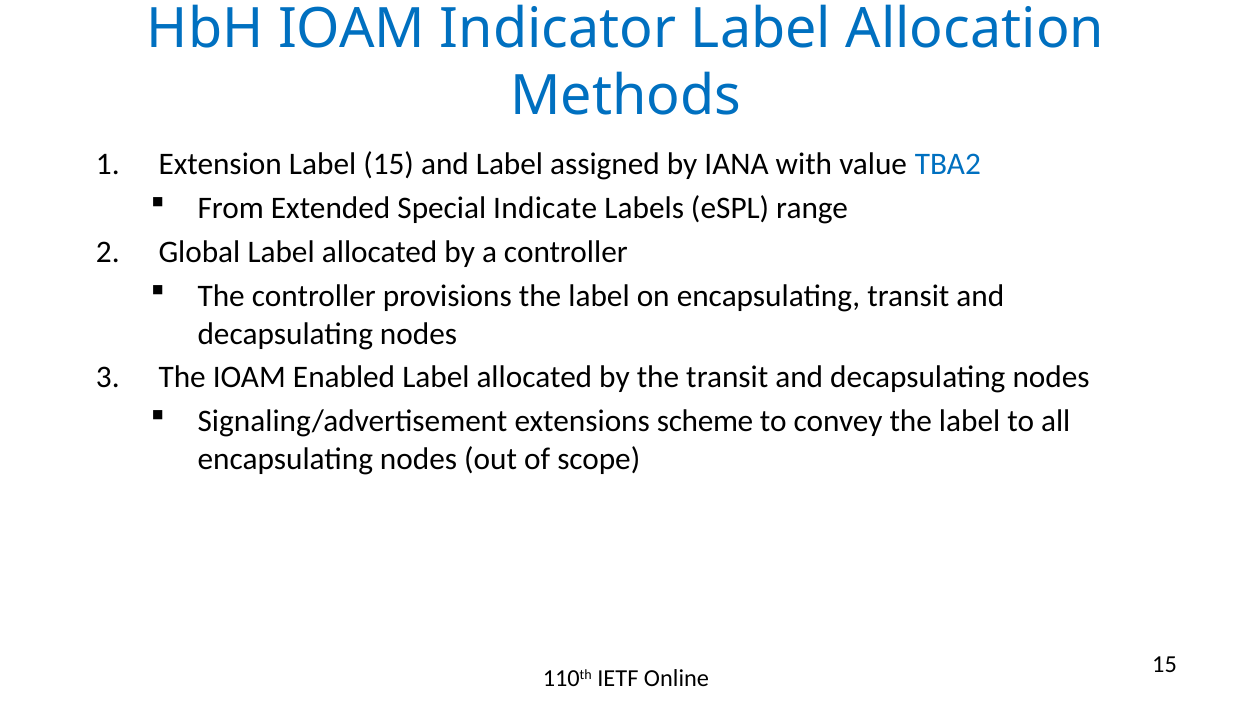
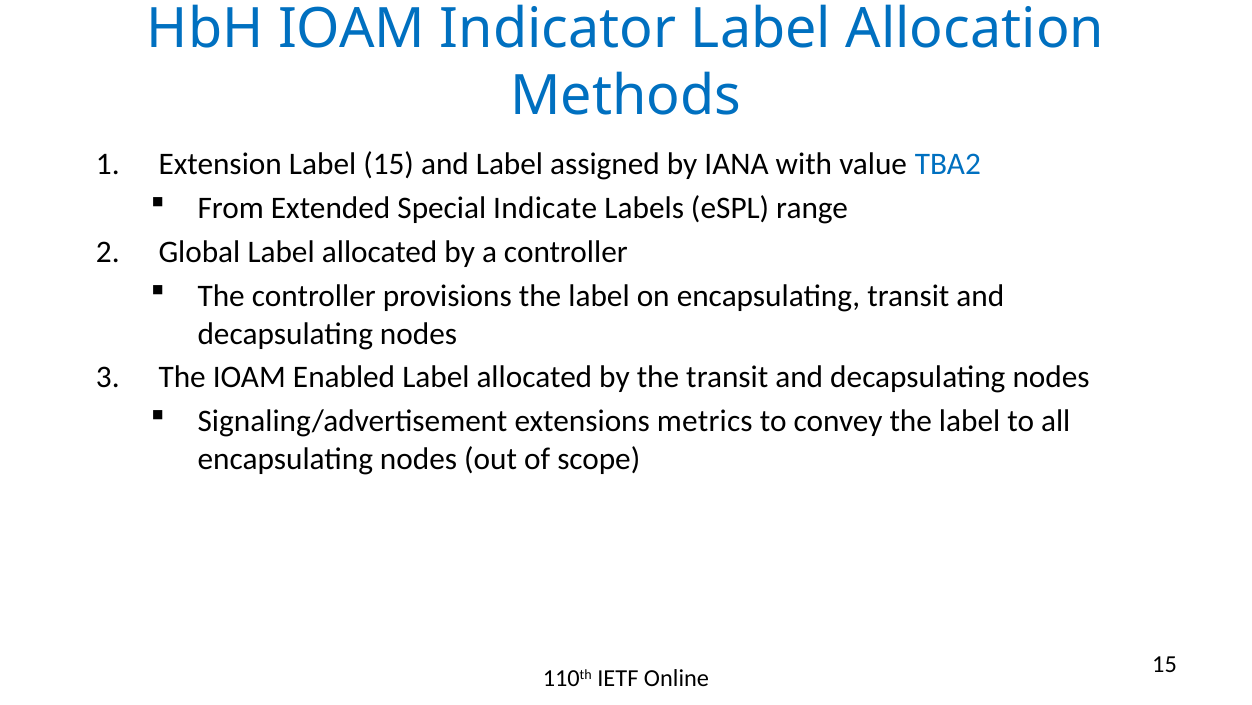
scheme: scheme -> metrics (705, 421)
